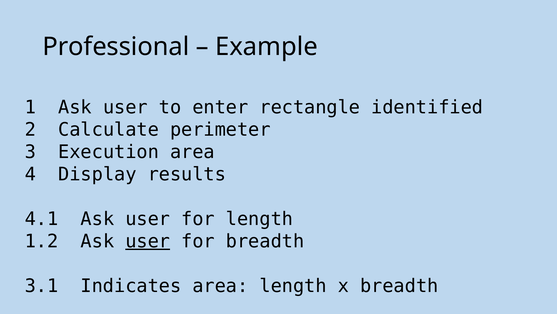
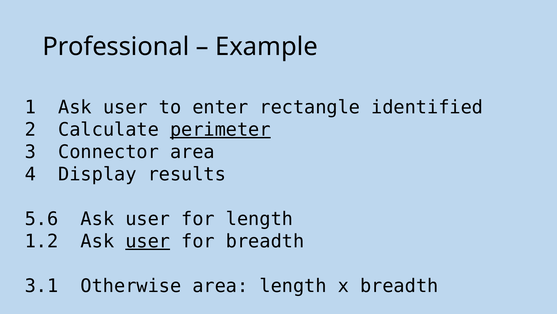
perimeter underline: none -> present (220, 129)
Execution: Execution -> Connector (109, 152)
4.1: 4.1 -> 5.6 (42, 218)
Indicates: Indicates -> Otherwise (131, 285)
